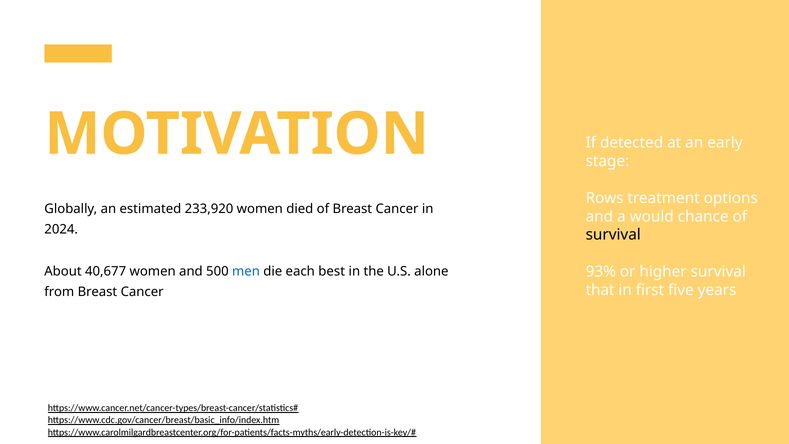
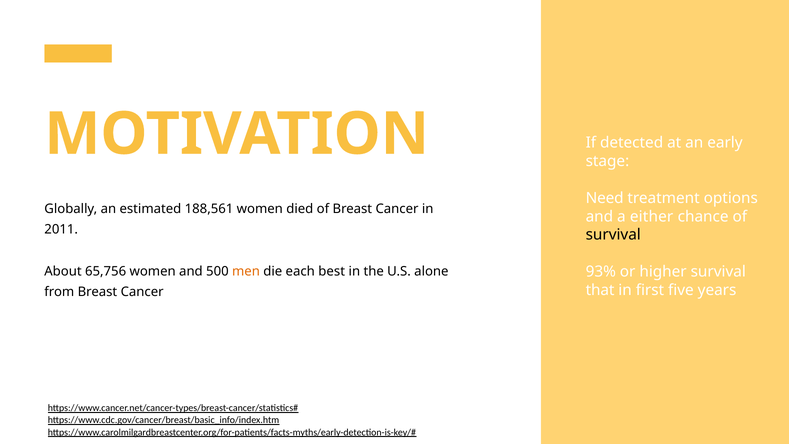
Rows: Rows -> Need (605, 198)
233,920: 233,920 -> 188,561 (209, 209)
would: would -> either (652, 216)
2024: 2024 -> 2011 (61, 230)
40,677: 40,677 -> 65,756 (106, 271)
men colour: blue -> orange (246, 271)
